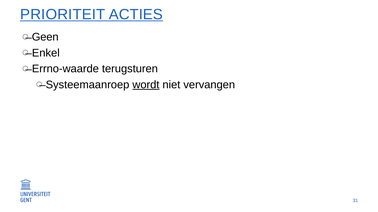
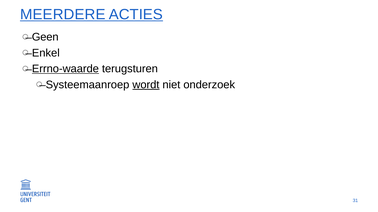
PRIORITEIT: PRIORITEIT -> MEERDERE (63, 14)
Errno-waarde underline: none -> present (65, 69)
vervangen: vervangen -> onderzoek (209, 85)
